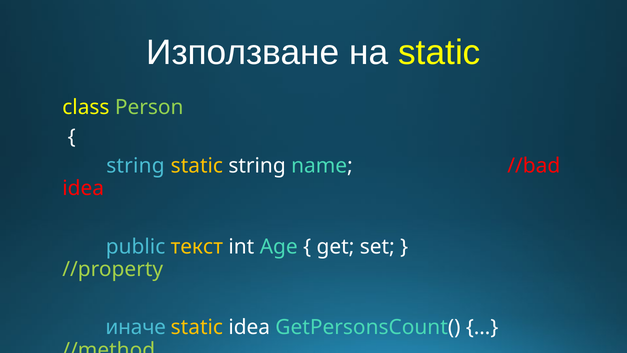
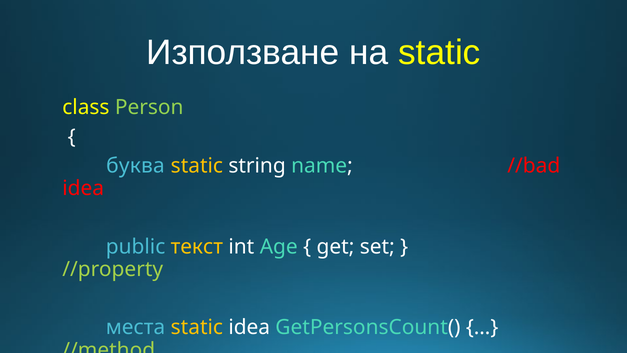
string: string -> буква (135, 166)
иначе: иначе -> места (136, 327)
